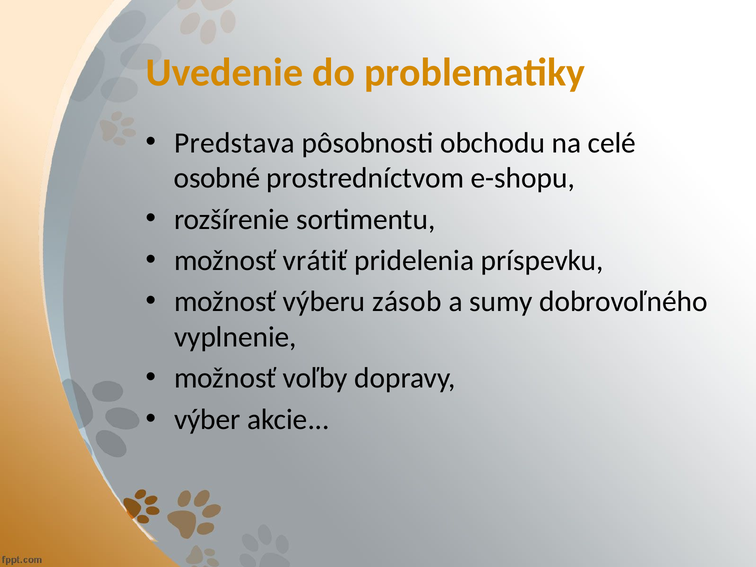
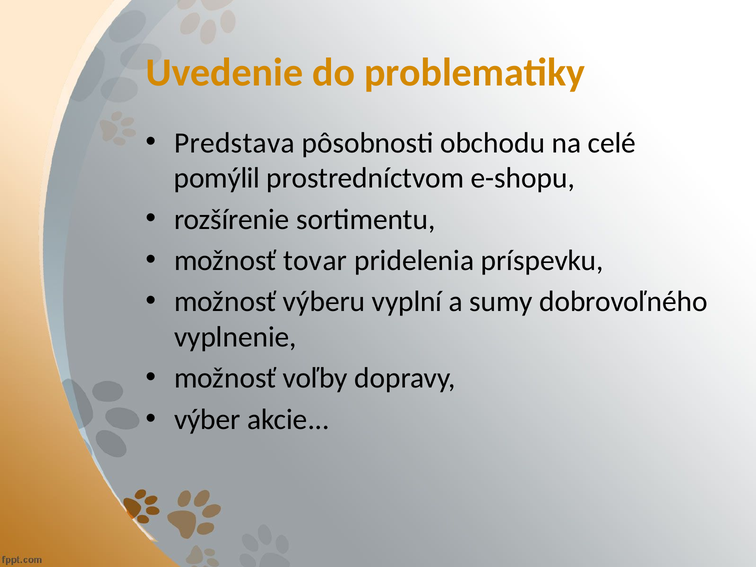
osobné: osobné -> pomýlil (217, 178)
vrátiť: vrátiť -> tovar (315, 261)
zásob: zásob -> vyplní (407, 302)
